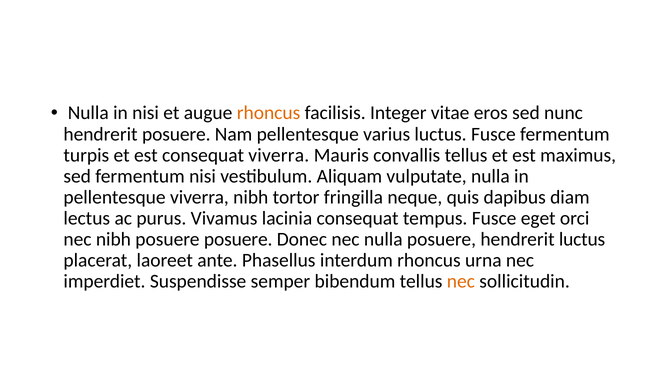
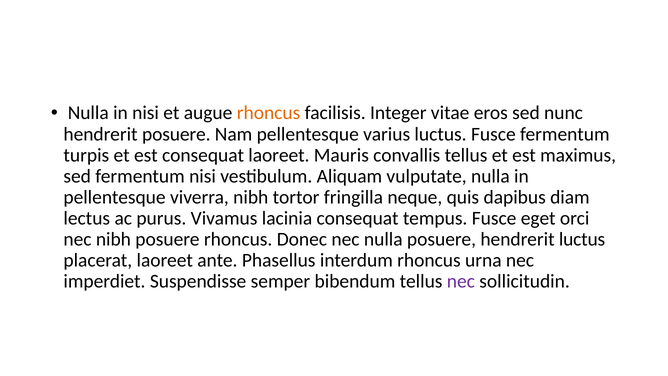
consequat viverra: viverra -> laoreet (279, 155)
posuere posuere: posuere -> rhoncus (238, 239)
nec colour: orange -> purple (461, 281)
